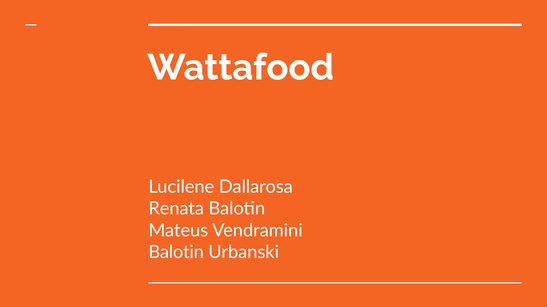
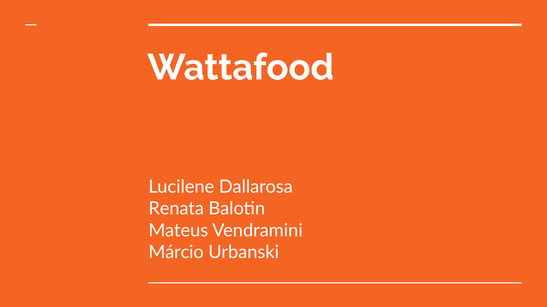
Balotin: Balotin -> Márcio (176, 253)
